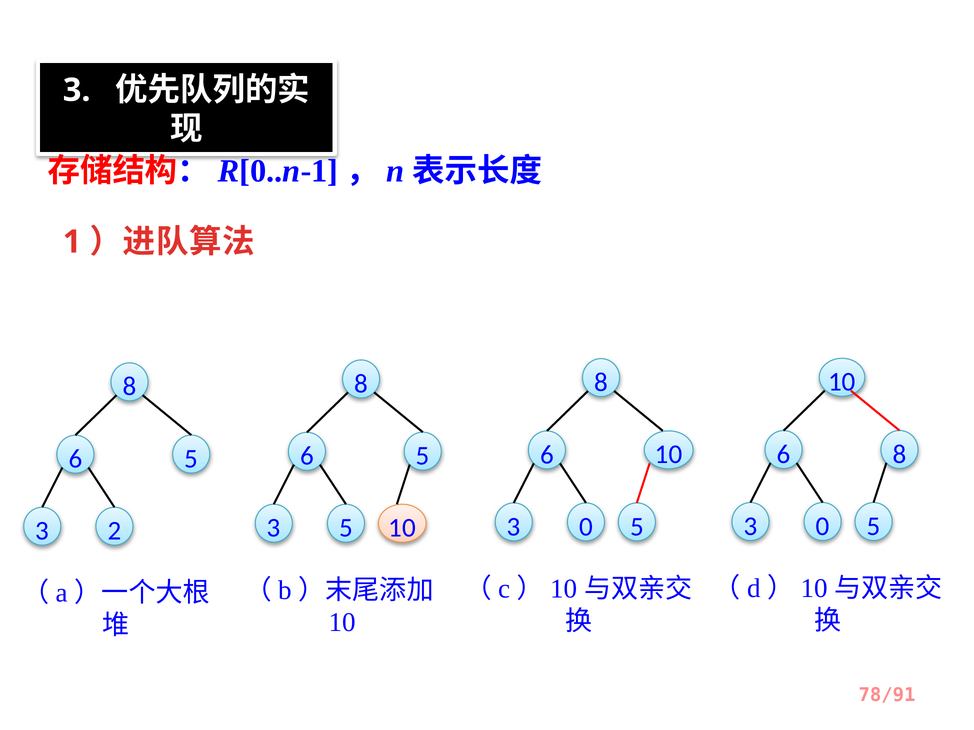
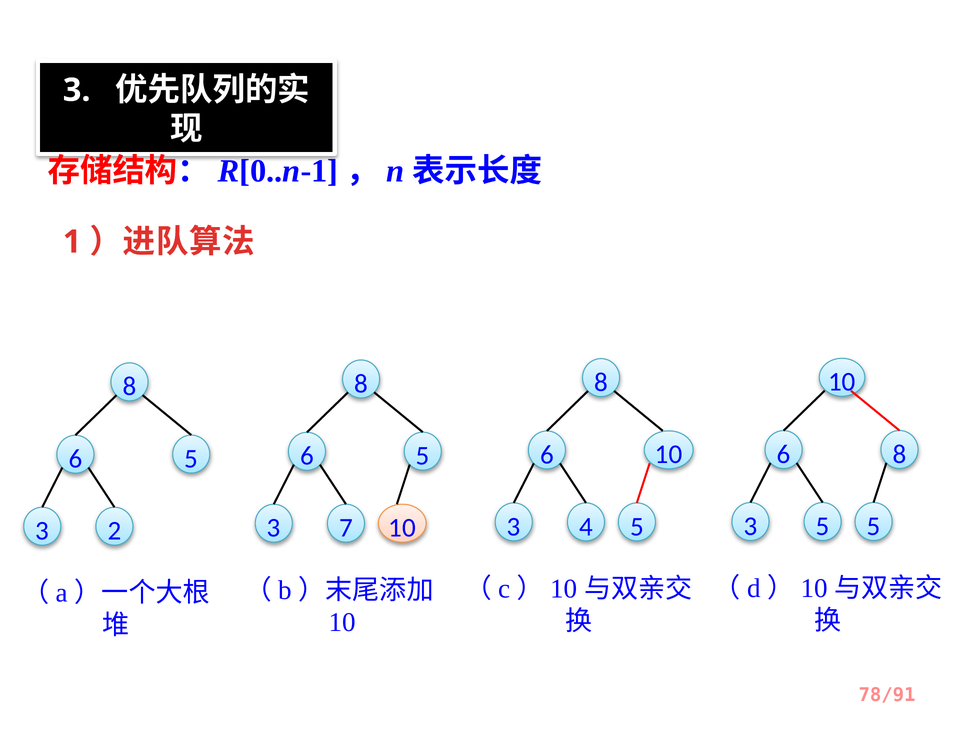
0: 0 -> 5 (823, 527)
0: 0 -> 4 (586, 527)
3 5: 5 -> 7 (346, 528)
